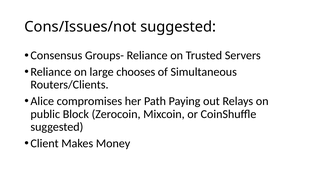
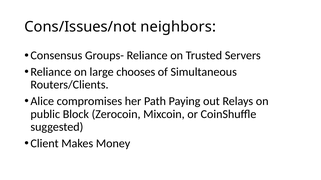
Cons/Issues/not suggested: suggested -> neighbors (178, 27)
